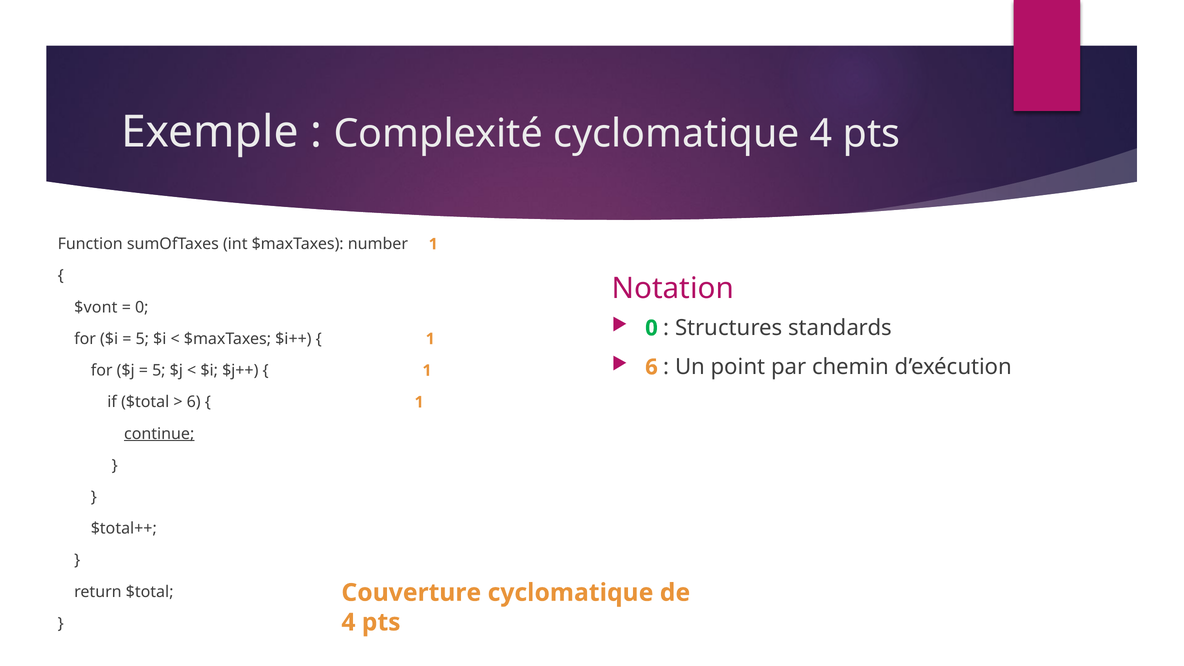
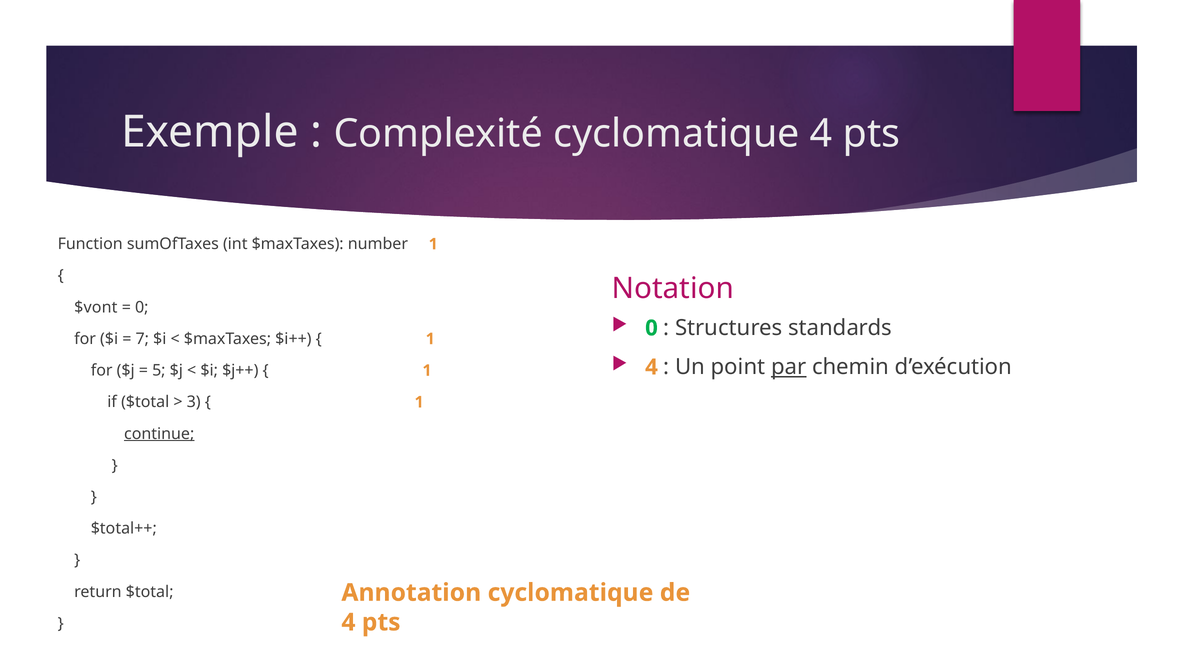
5: 5 -> 7 (142, 339)
6: 6 -> 4 (651, 367)
par underline: none -> present (789, 367)
6: 6 -> 3 (194, 402)
Couverture: Couverture -> Annotation (411, 593)
